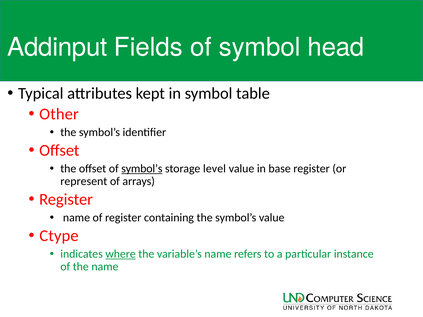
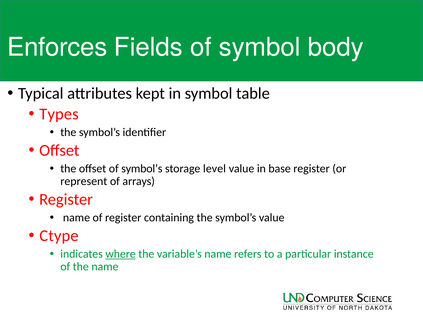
Addinput: Addinput -> Enforces (57, 47)
head: head -> body (336, 47)
Other: Other -> Types (59, 114)
symbol’s underline: present -> none (142, 169)
